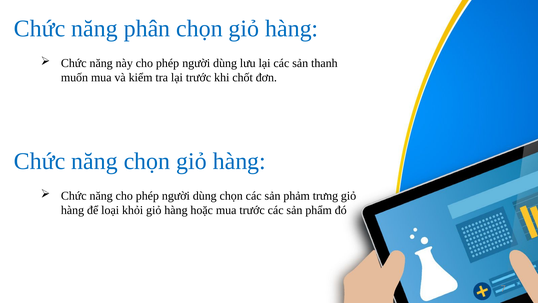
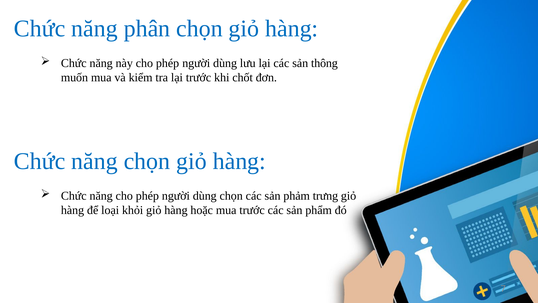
thanh: thanh -> thông (324, 63)
